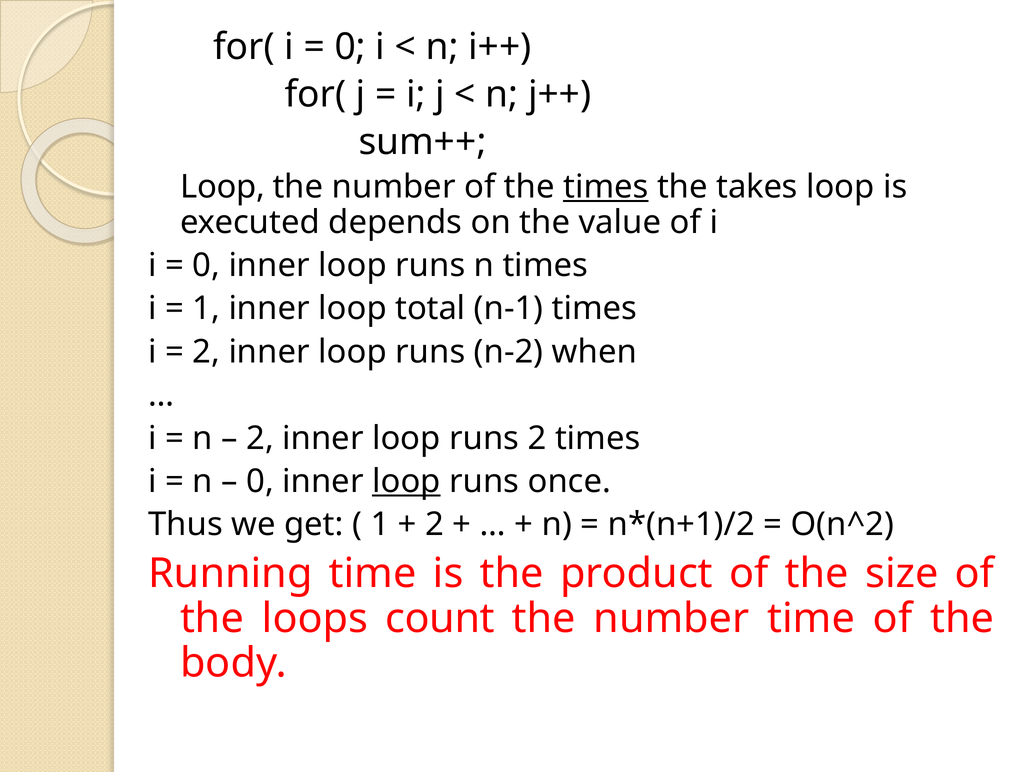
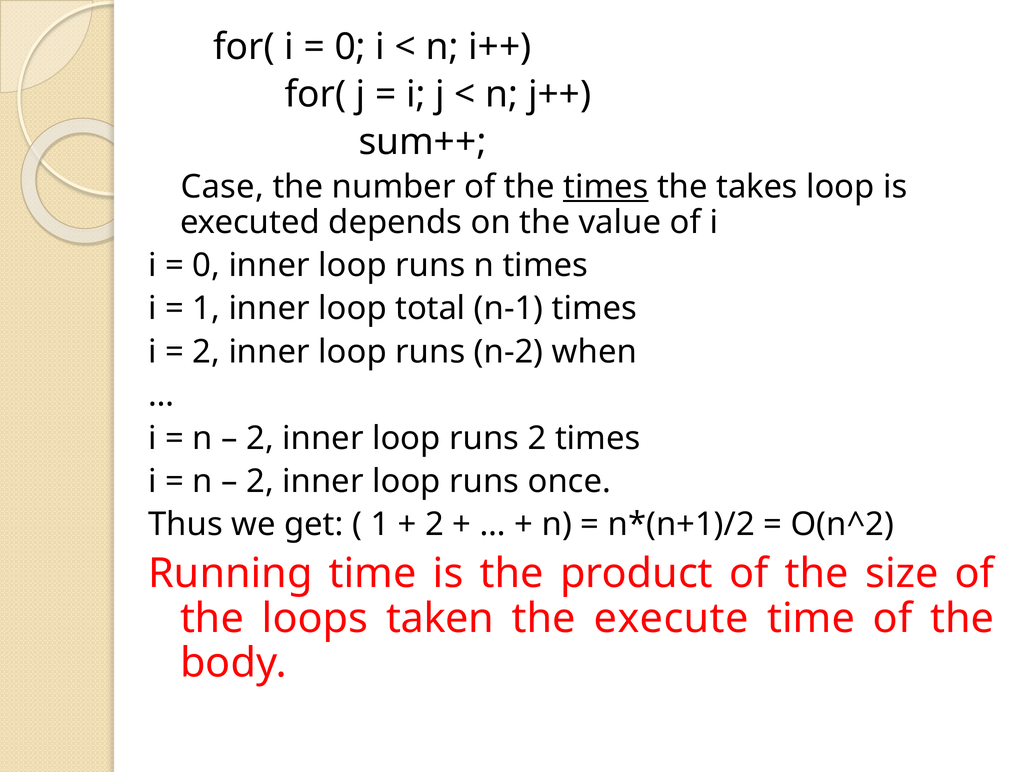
Loop: Loop -> Case (222, 187)
0: 0 -> 2 (260, 481)
loop underline: present -> none (406, 481)
count: count -> taken (440, 618)
number: number -> execute (671, 618)
